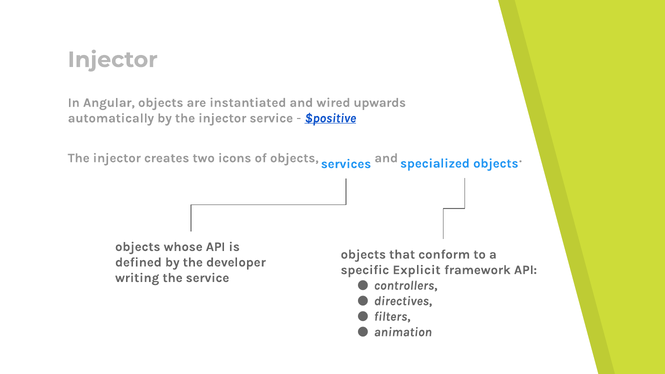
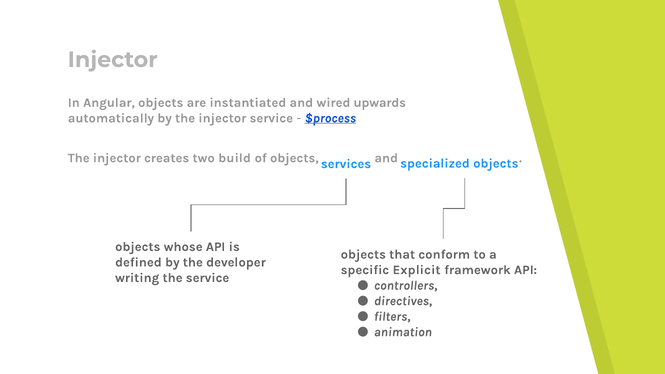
$positive: $positive -> $process (330, 118)
icons: icons -> build (235, 158)
